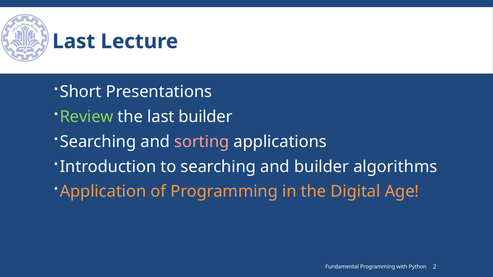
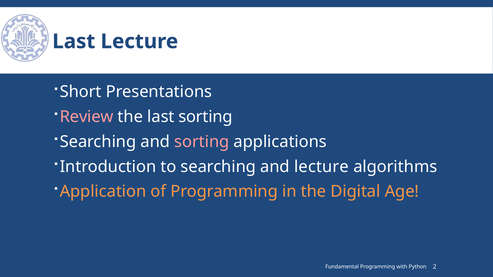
Review colour: light green -> pink (87, 117)
last builder: builder -> sorting (206, 117)
and builder: builder -> lecture (321, 167)
